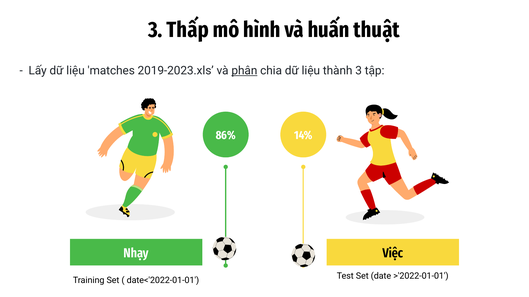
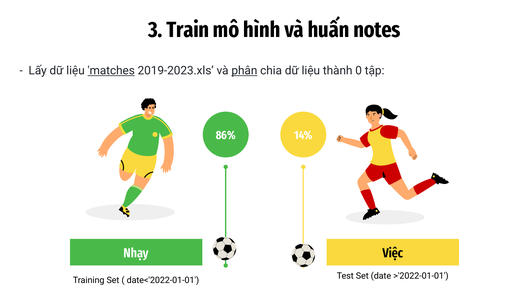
Thấp: Thấp -> Train (188, 30)
thuật: thuật -> notes (377, 30)
matches underline: none -> present (111, 71)
thành 3: 3 -> 0 (359, 71)
